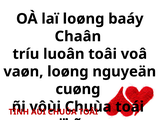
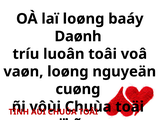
Chaân: Chaân -> Daønh (78, 36)
toái: toái -> toäi (130, 107)
